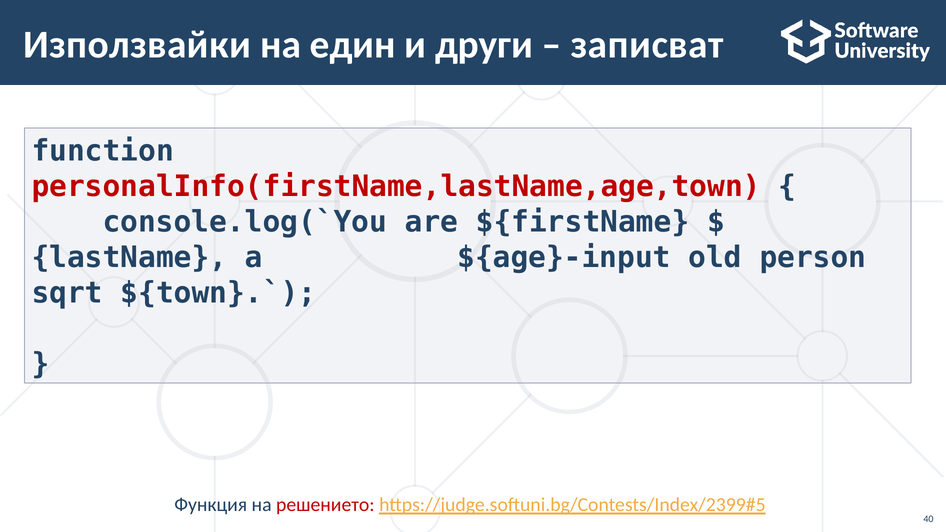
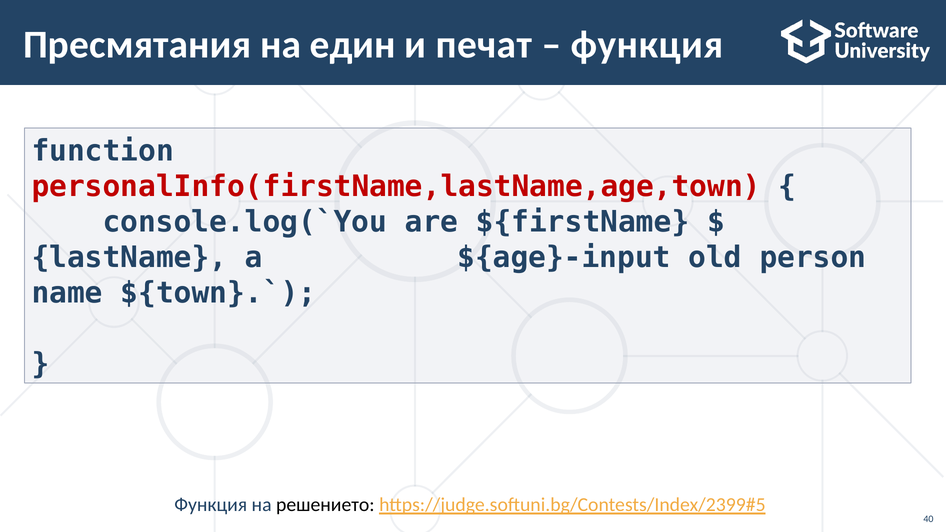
Използвайки: Използвайки -> Пресмятания (137, 45)
други: други -> печат (484, 45)
записват: записват -> функция (647, 45)
sqrt: sqrt -> name (67, 293)
решението colour: red -> black (325, 505)
